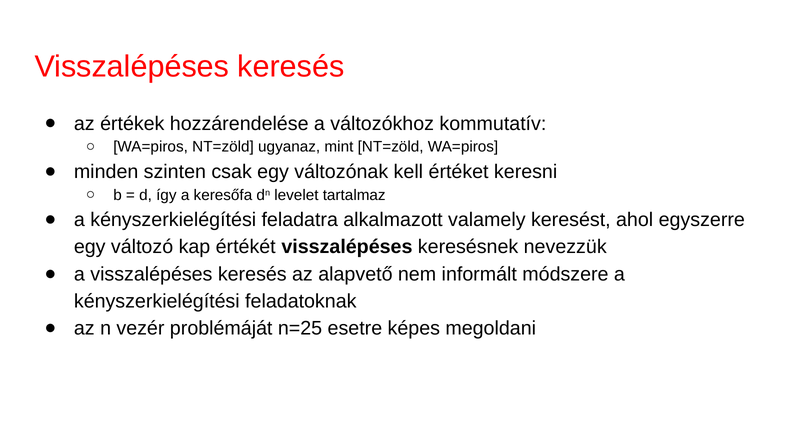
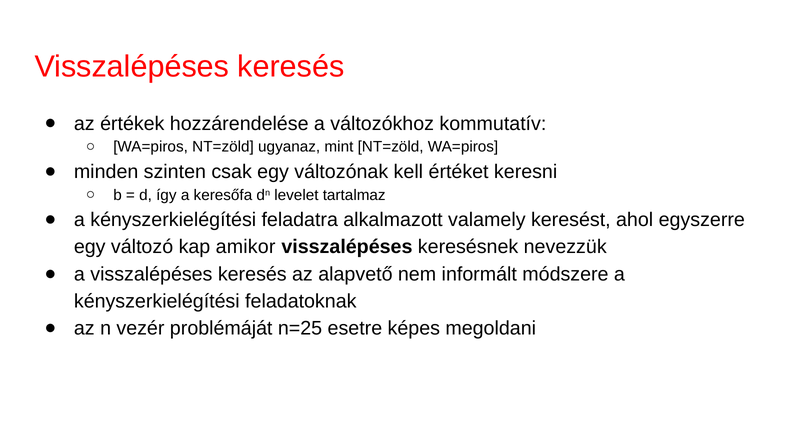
értékét: értékét -> amikor (246, 247)
